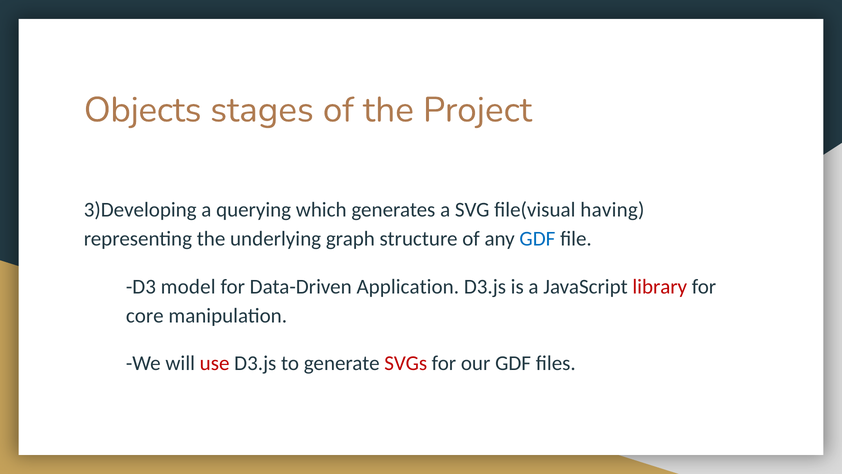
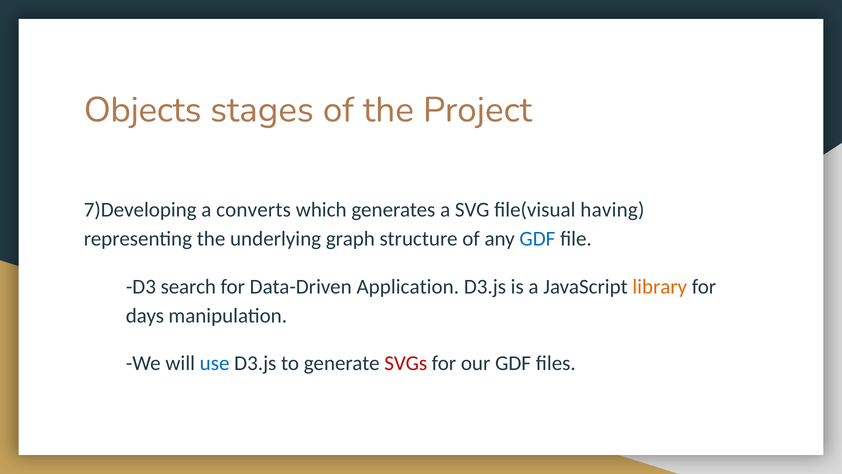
3)Developing: 3)Developing -> 7)Developing (140, 210)
querying: querying -> converts (254, 210)
model: model -> search (188, 286)
library colour: red -> orange (660, 286)
core: core -> days (145, 315)
use colour: red -> blue (215, 363)
